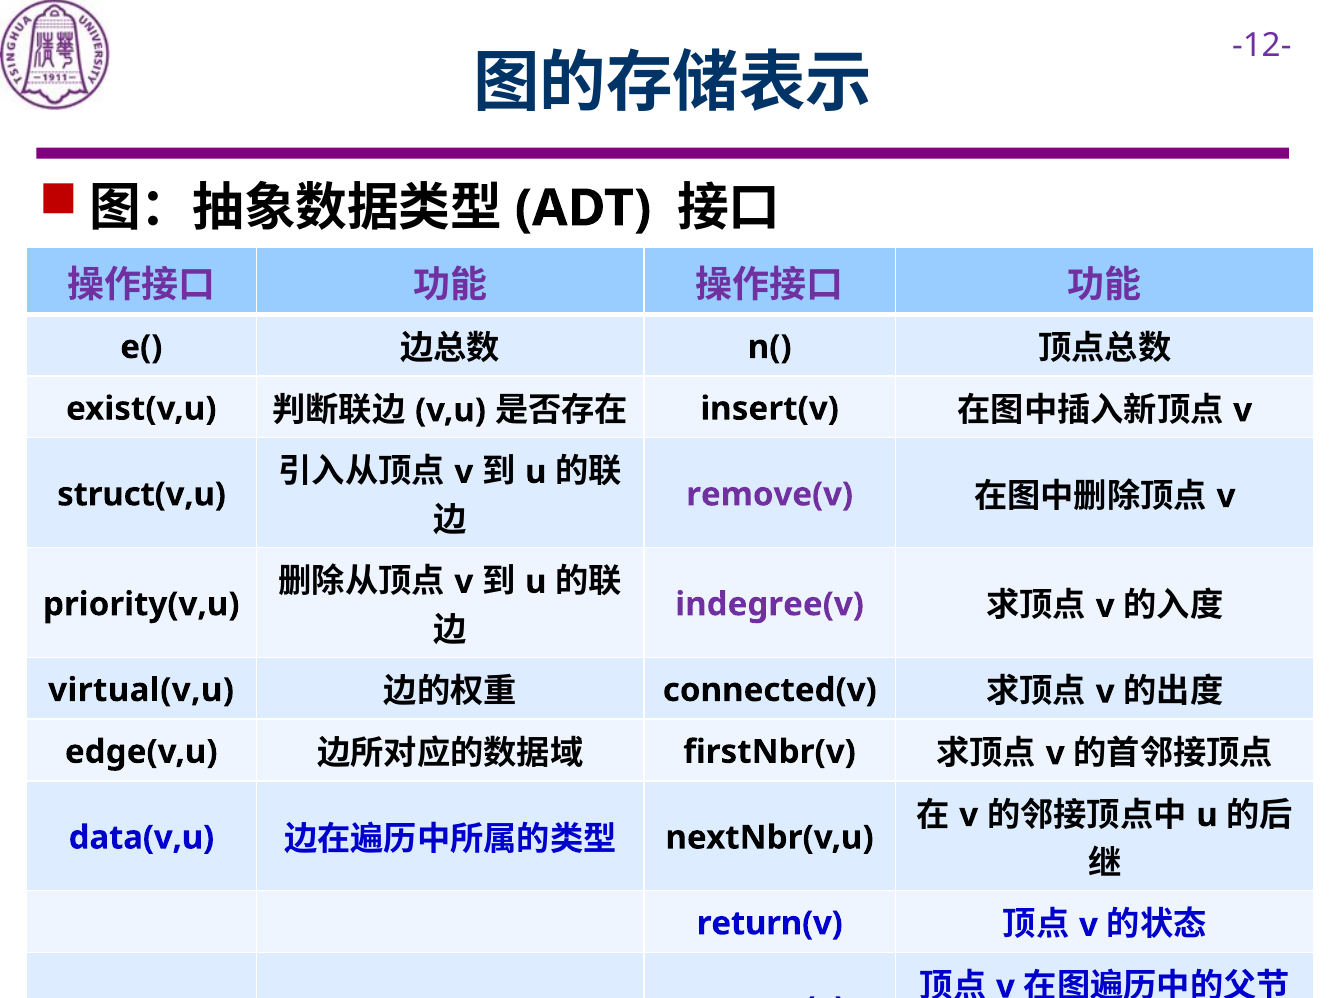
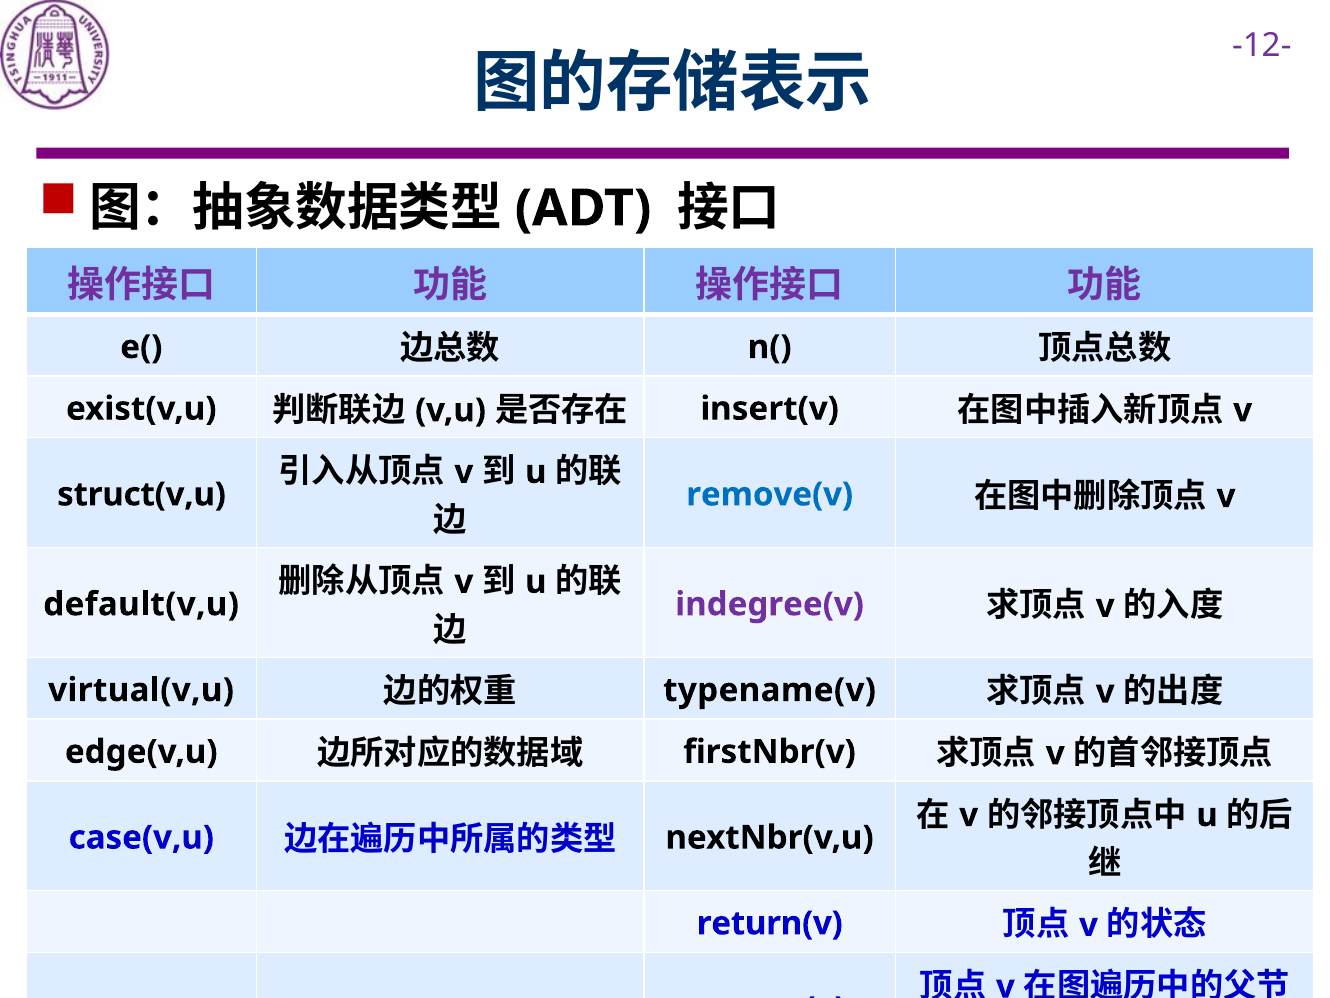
remove(v colour: purple -> blue (770, 494)
priority(v,u: priority(v,u -> default(v,u (141, 604)
connected(v: connected(v -> typename(v (770, 690)
data(v,u: data(v,u -> case(v,u (141, 837)
